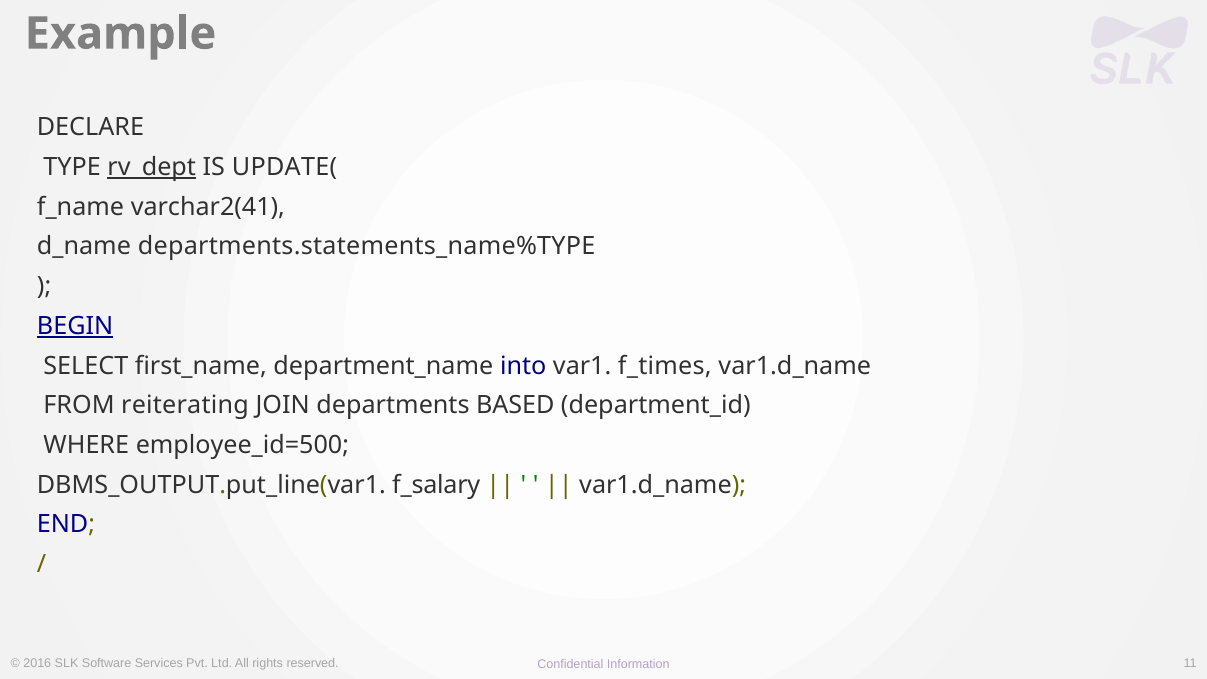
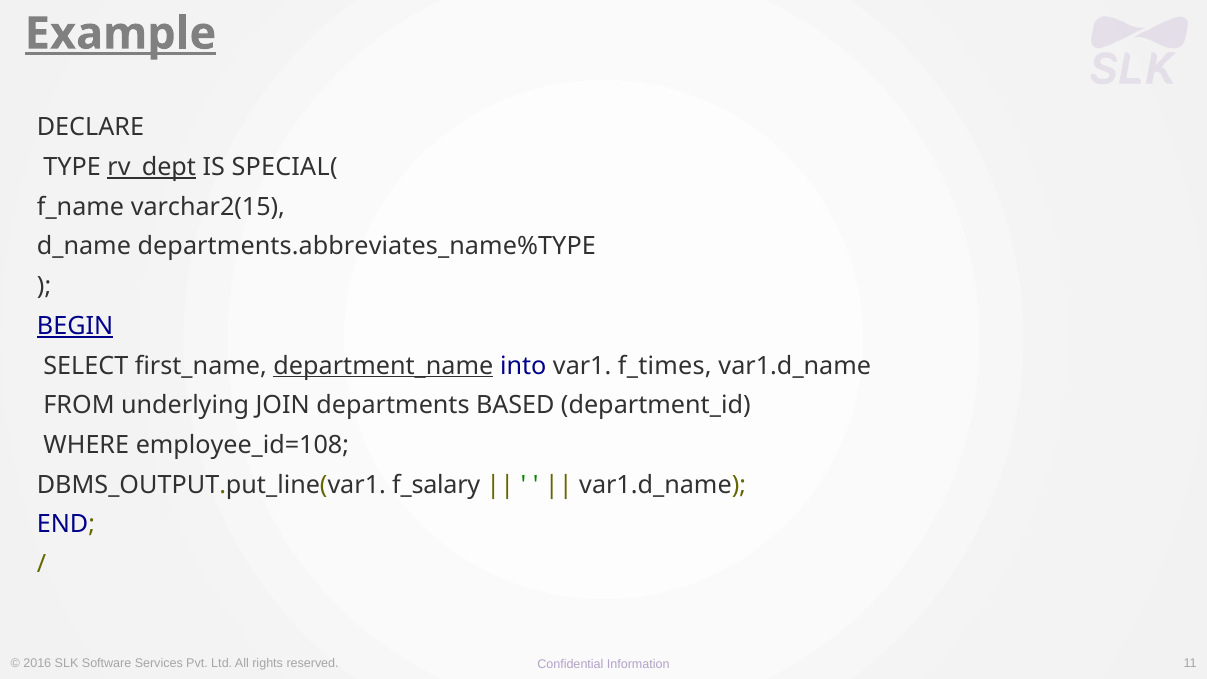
Example underline: none -> present (120, 34)
UPDATE(: UPDATE( -> SPECIAL( (285, 167)
varchar2(41: varchar2(41 -> varchar2(15 (208, 207)
departments.statements_name%TYPE: departments.statements_name%TYPE -> departments.abbreviates_name%TYPE (367, 246)
department_name underline: none -> present (383, 366)
reiterating: reiterating -> underlying (185, 405)
employee_id=500: employee_id=500 -> employee_id=108 (242, 445)
